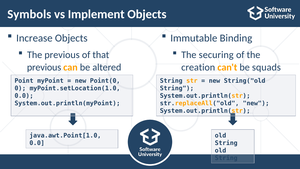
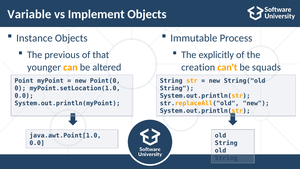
Symbols: Symbols -> Variable (29, 14)
Increase: Increase -> Instance (34, 38)
Binding: Binding -> Process (236, 38)
securing: securing -> explicitly (216, 55)
previous: previous -> younger (44, 67)
